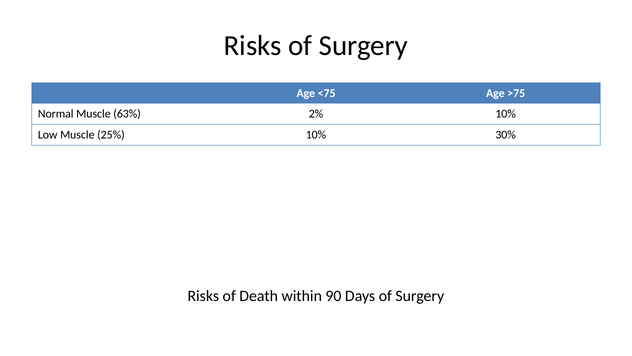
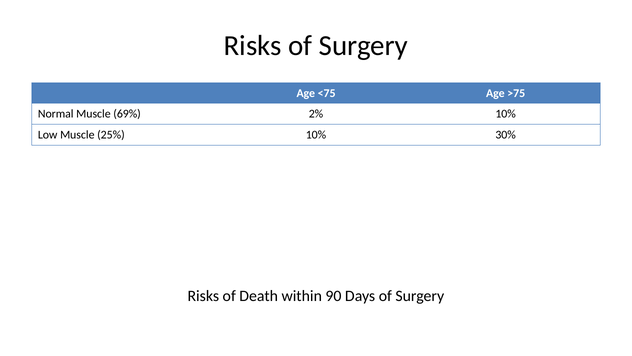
63%: 63% -> 69% (127, 114)
